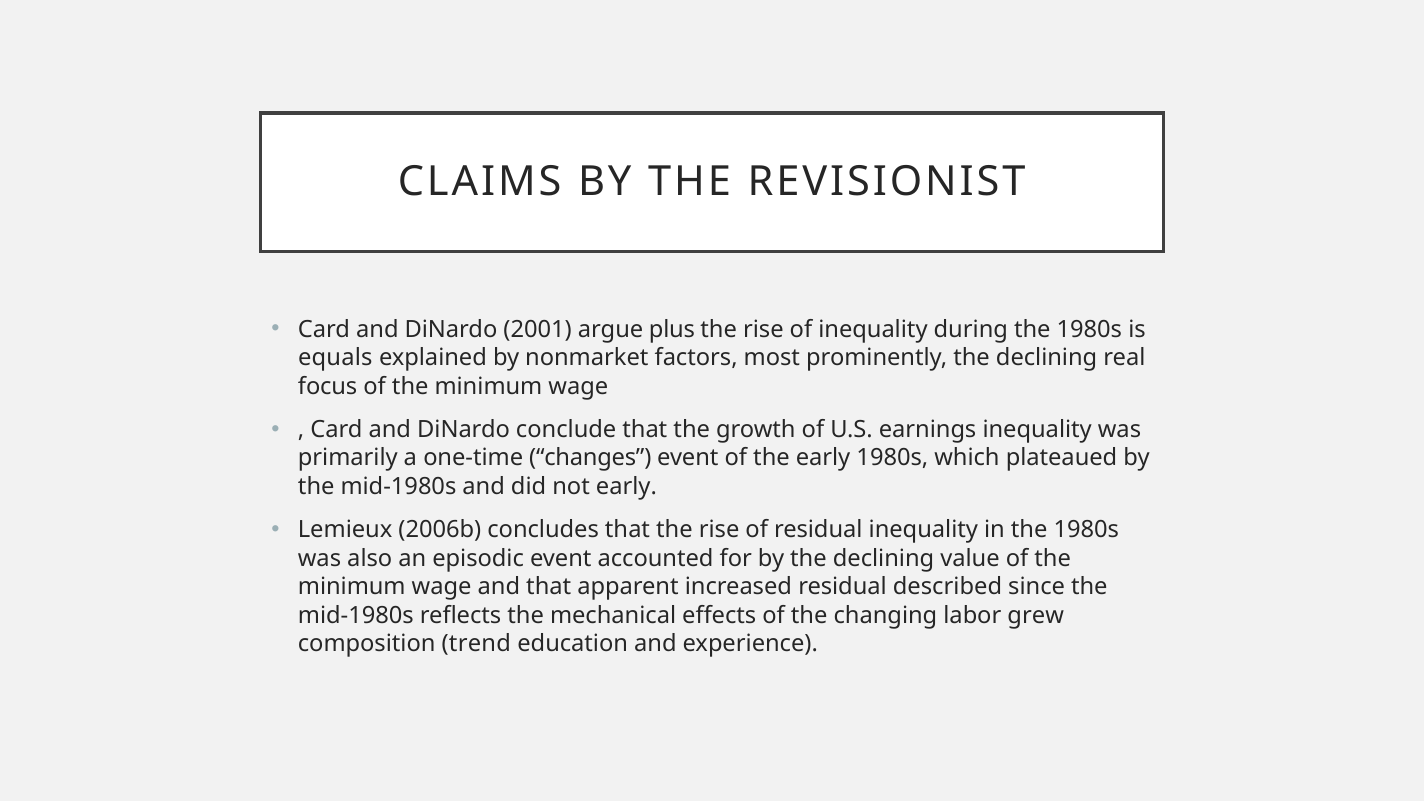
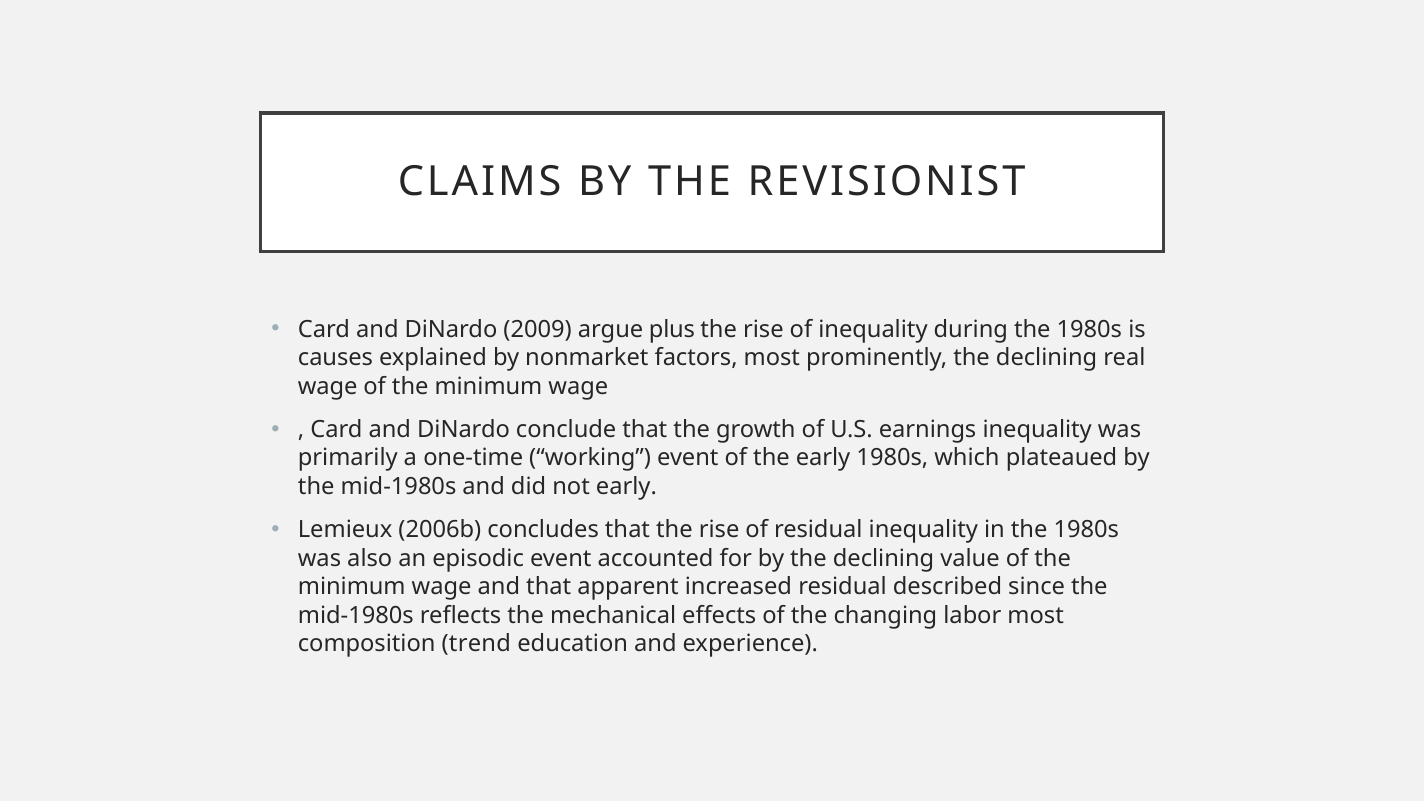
2001: 2001 -> 2009 (538, 329)
equals: equals -> causes (335, 358)
focus: focus -> wage (328, 386)
changes: changes -> working (590, 458)
labor grew: grew -> most (1036, 615)
